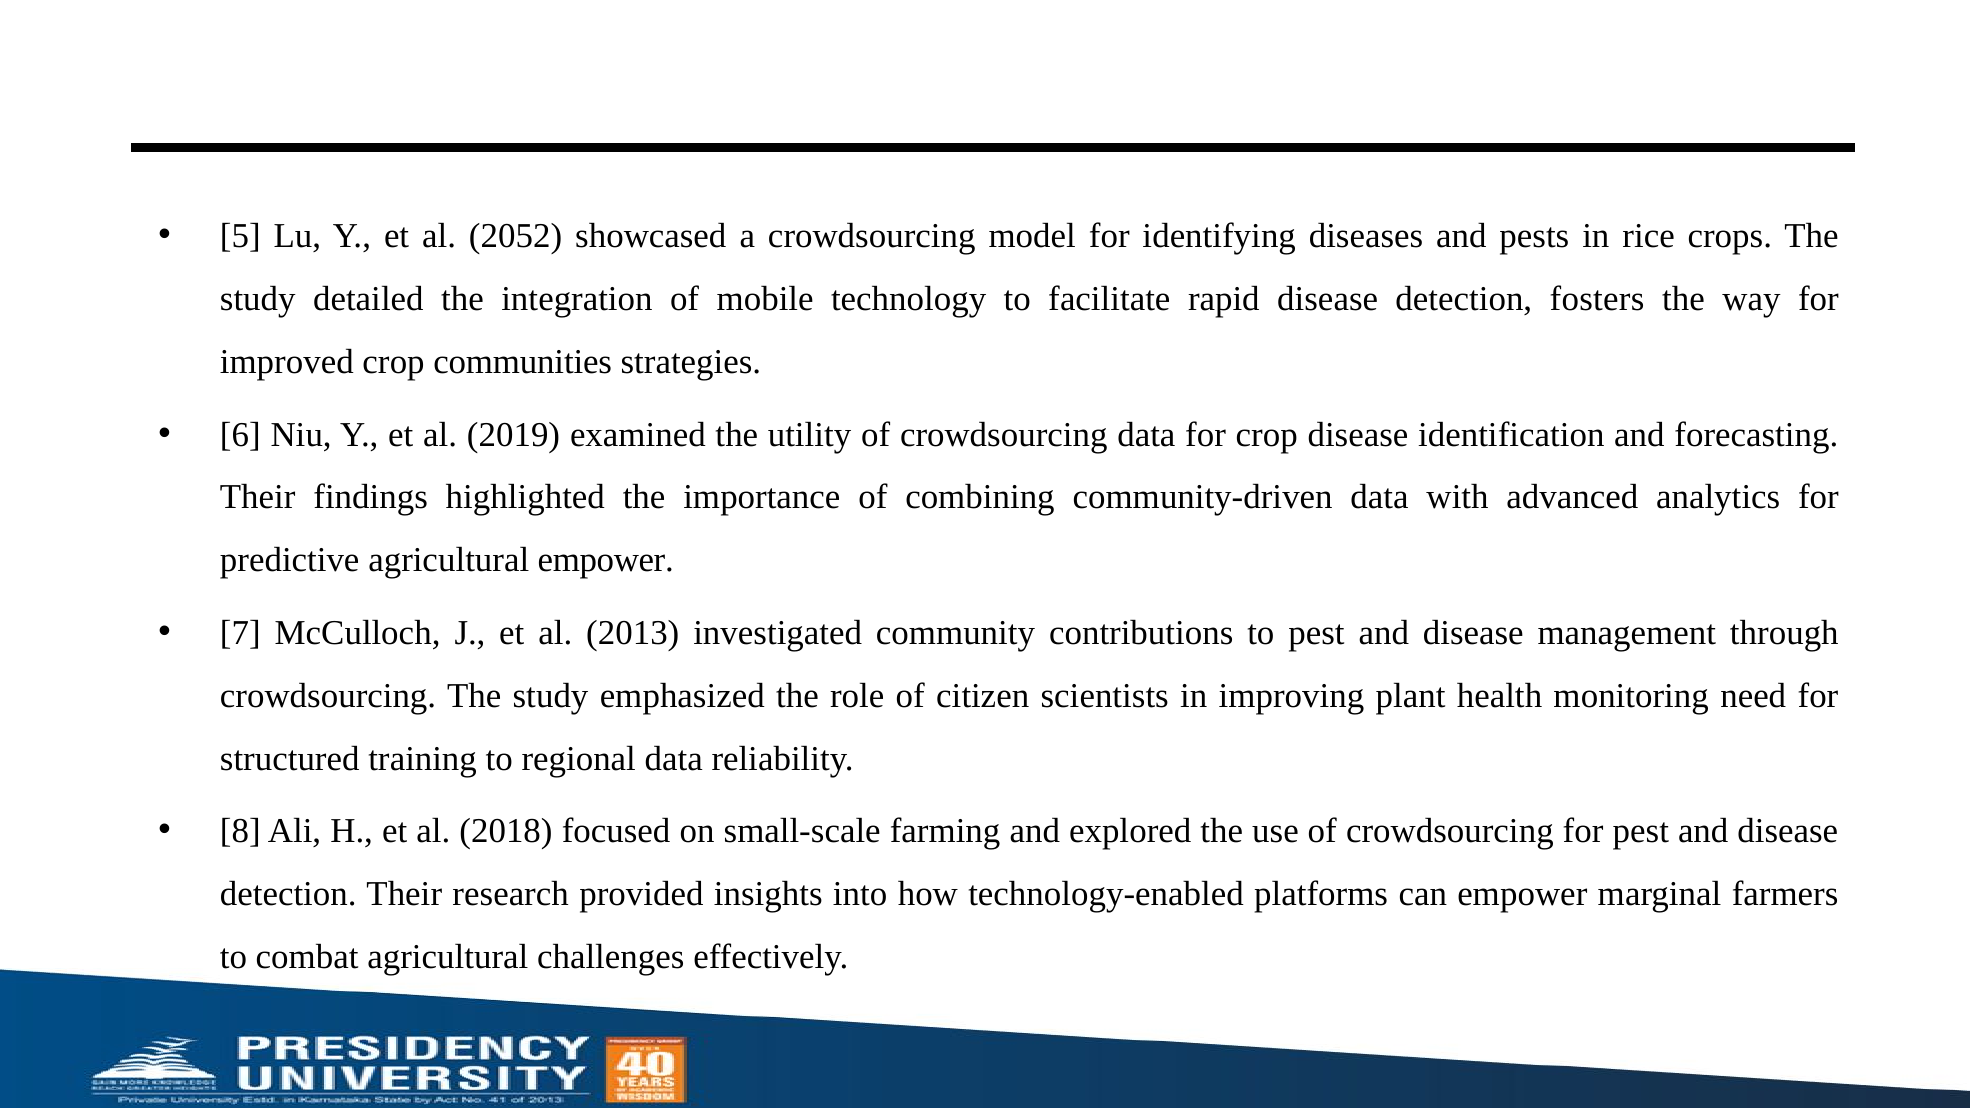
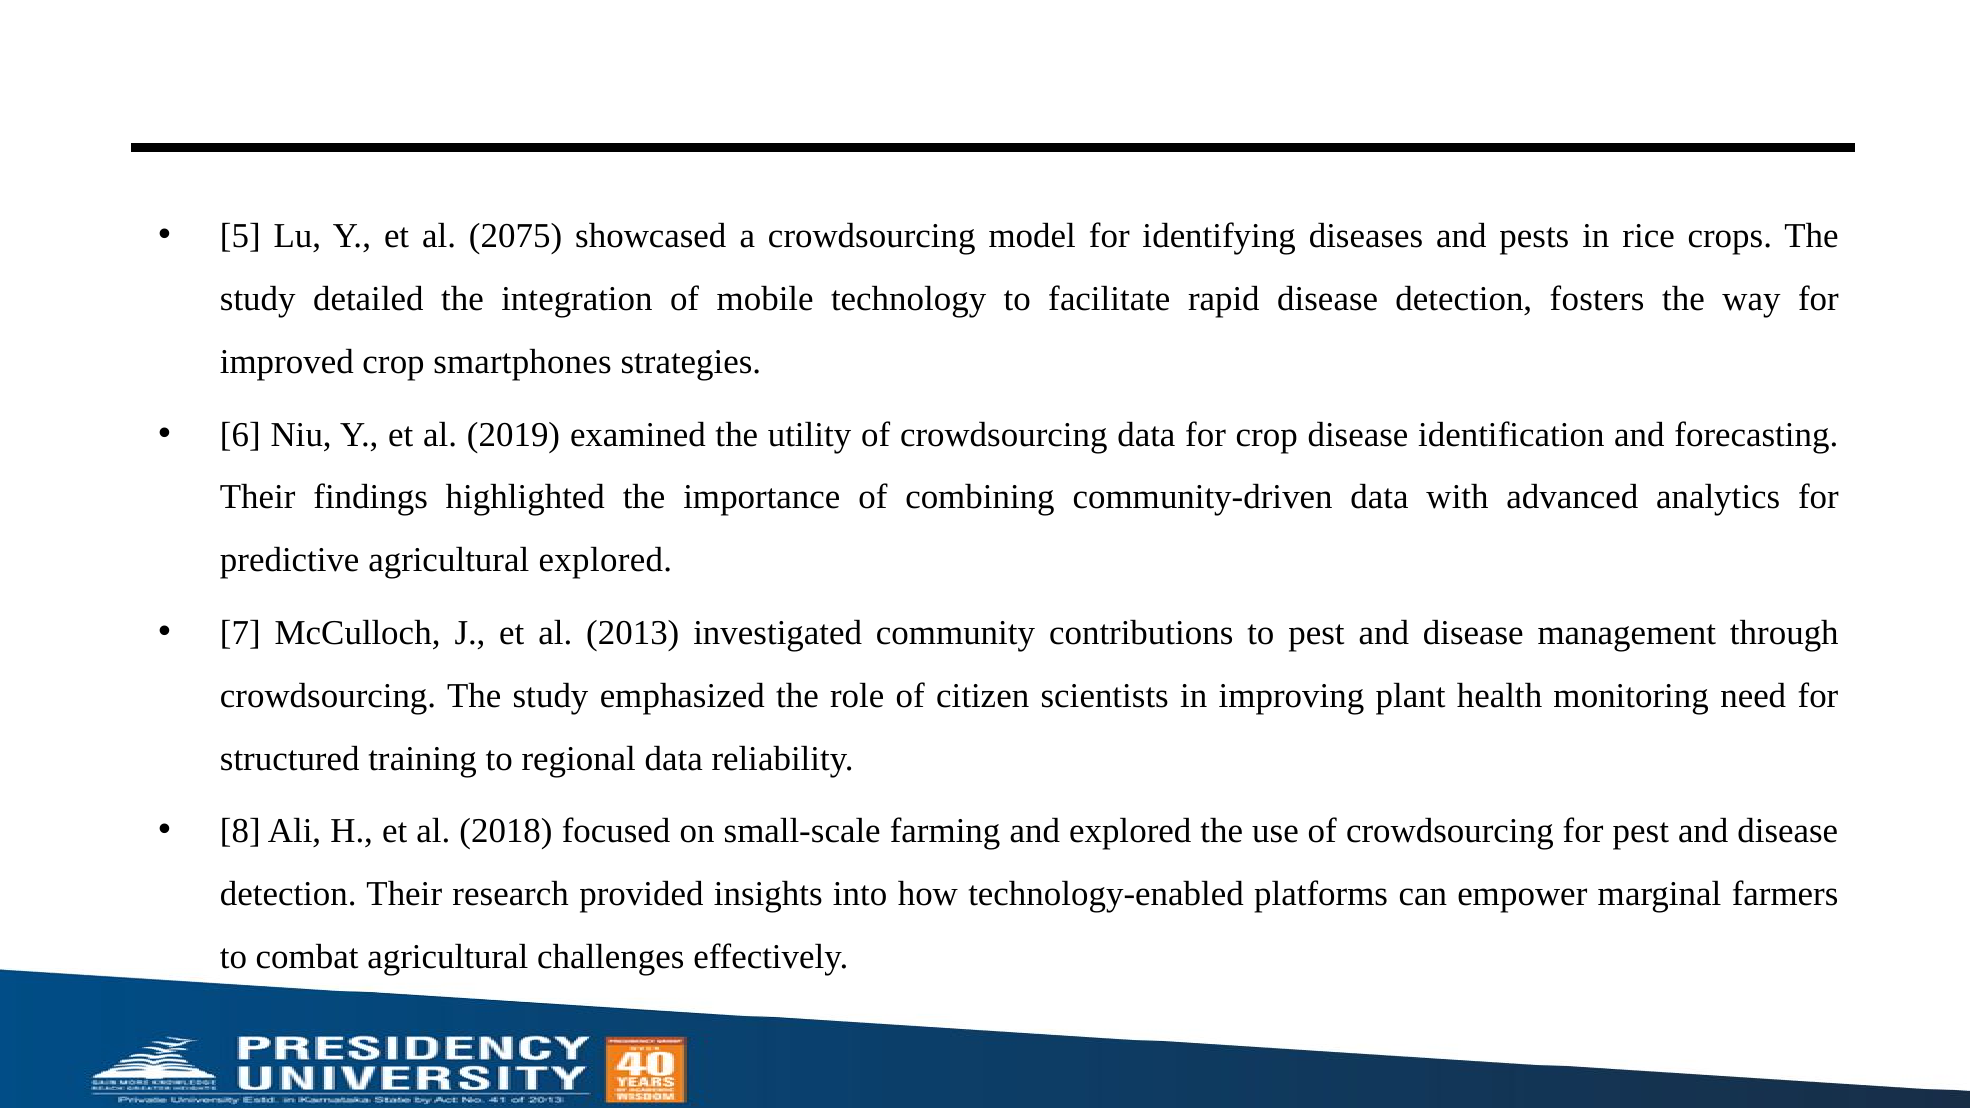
2052: 2052 -> 2075 (516, 236)
communities: communities -> smartphones (522, 362)
agricultural empower: empower -> explored (605, 560)
